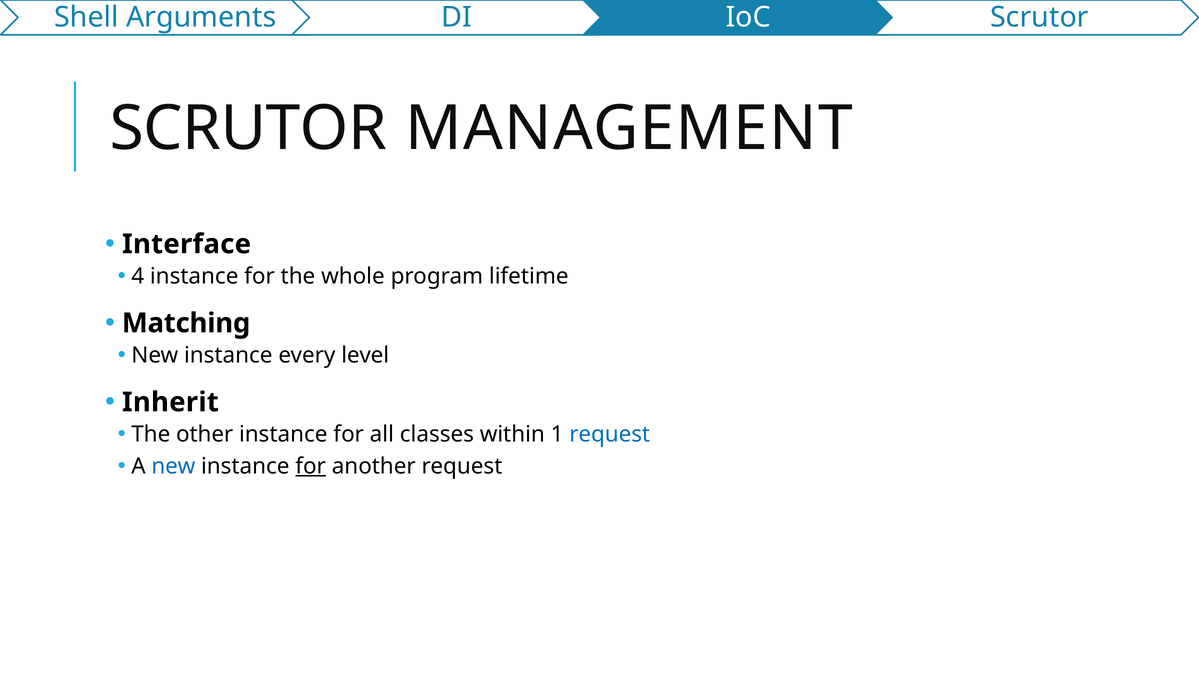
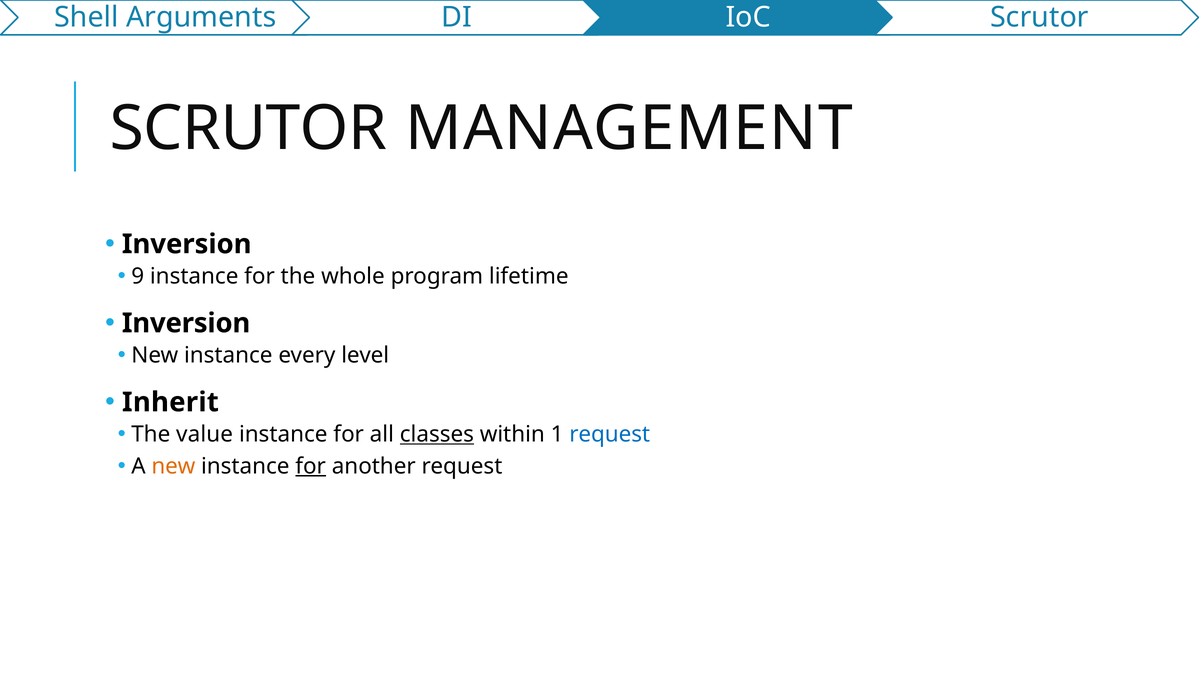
Interface: Interface -> Inversion (187, 244)
4: 4 -> 9 (138, 276)
Matching: Matching -> Inversion (186, 323)
other: other -> value (205, 434)
classes underline: none -> present (437, 434)
new colour: blue -> orange (173, 466)
